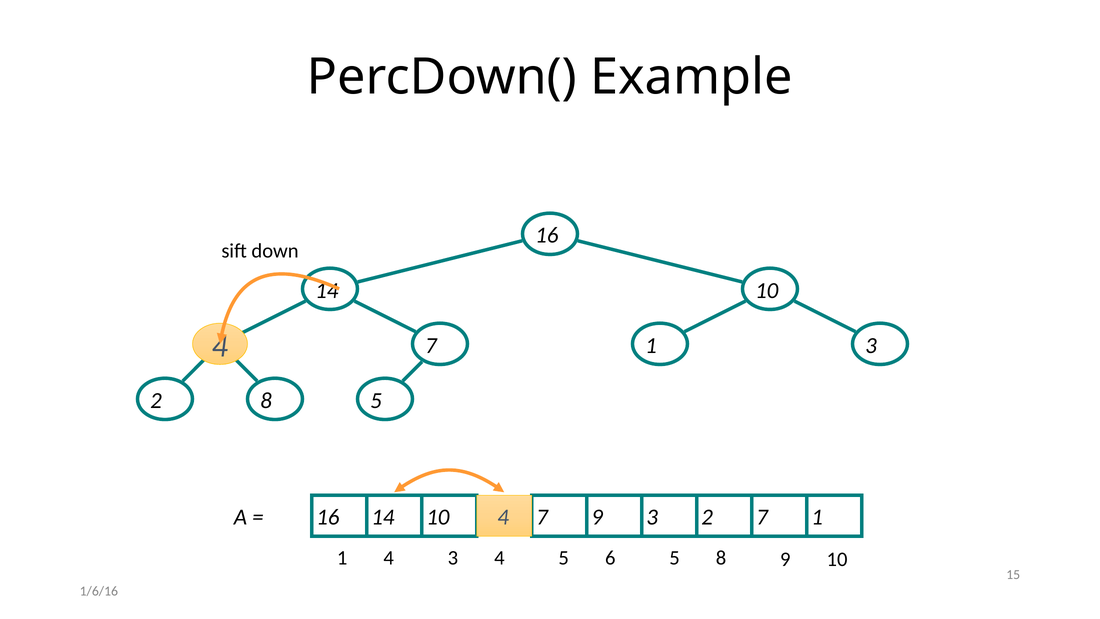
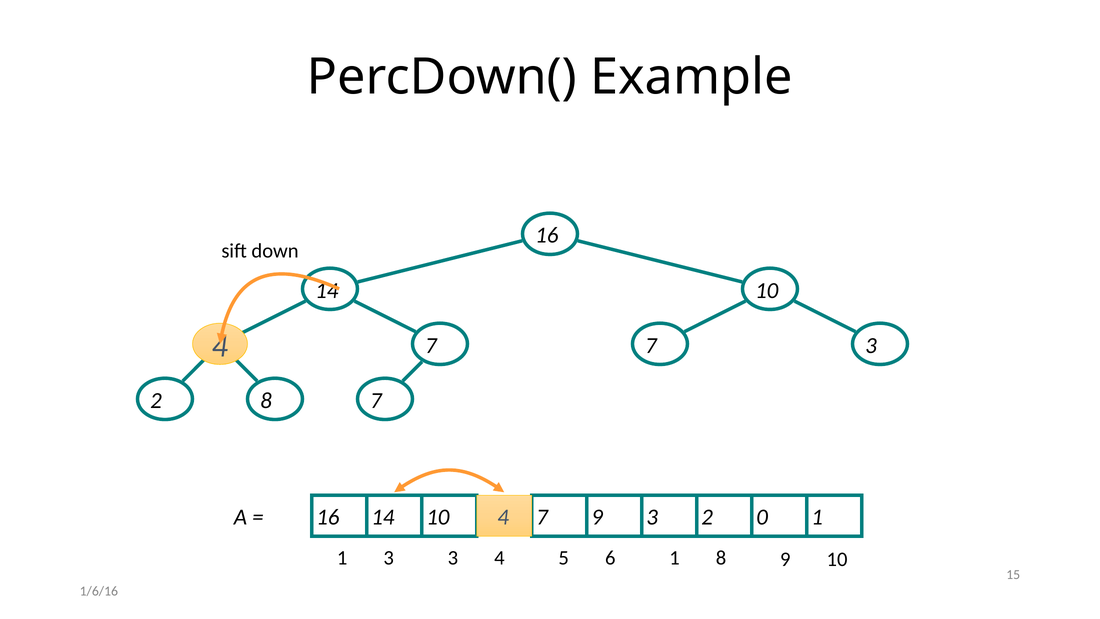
1: 1 -> 7 (651, 345)
8 5: 5 -> 7 (376, 400)
2 7: 7 -> 0 (762, 517)
1 4: 4 -> 3 (389, 557)
6 5: 5 -> 1 (674, 557)
